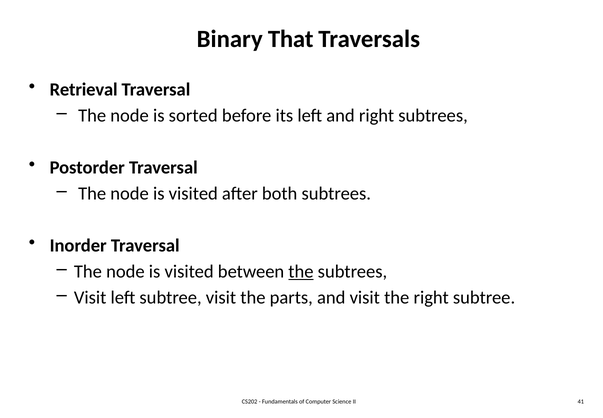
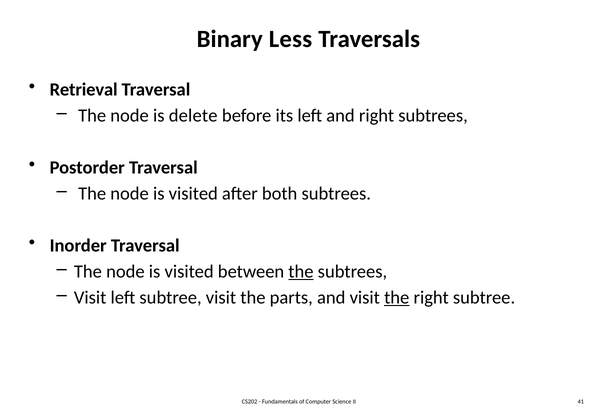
That: That -> Less (290, 39)
sorted: sorted -> delete (193, 115)
the underline: none -> present (397, 297)
